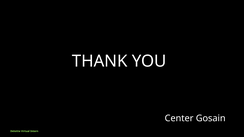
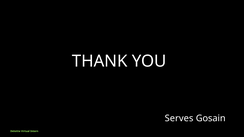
Center: Center -> Serves (179, 118)
